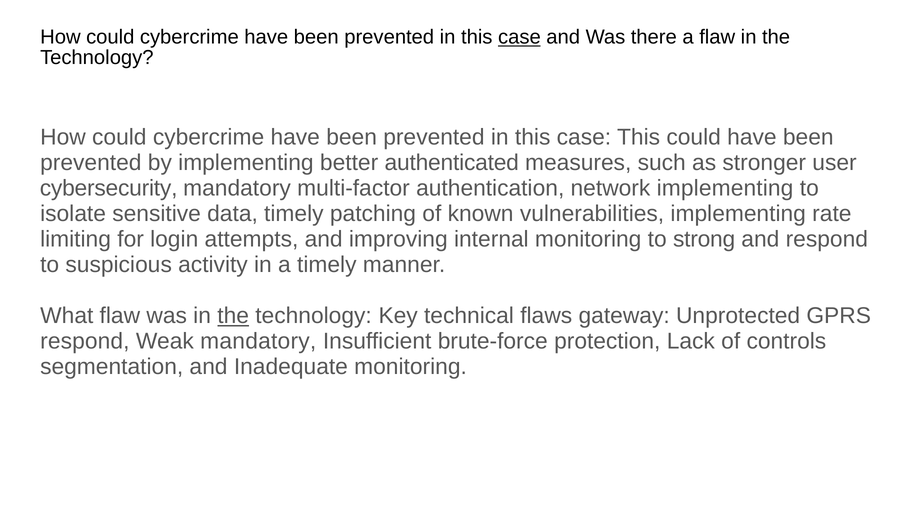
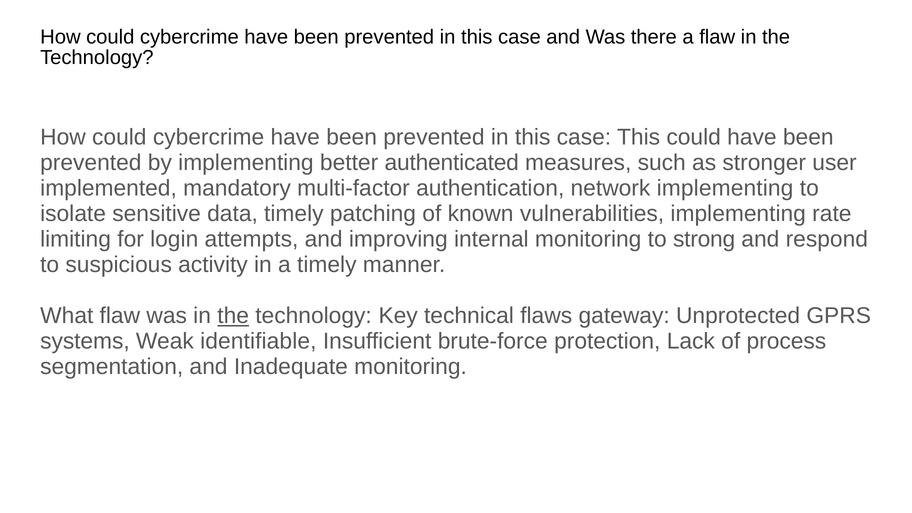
case underline: present -> none (519, 37)
cybersecurity: cybersecurity -> implemented (109, 188)
respond: respond -> systems (85, 341)
Weak mandatory: mandatory -> identifiable (258, 341)
controls: controls -> process (786, 341)
